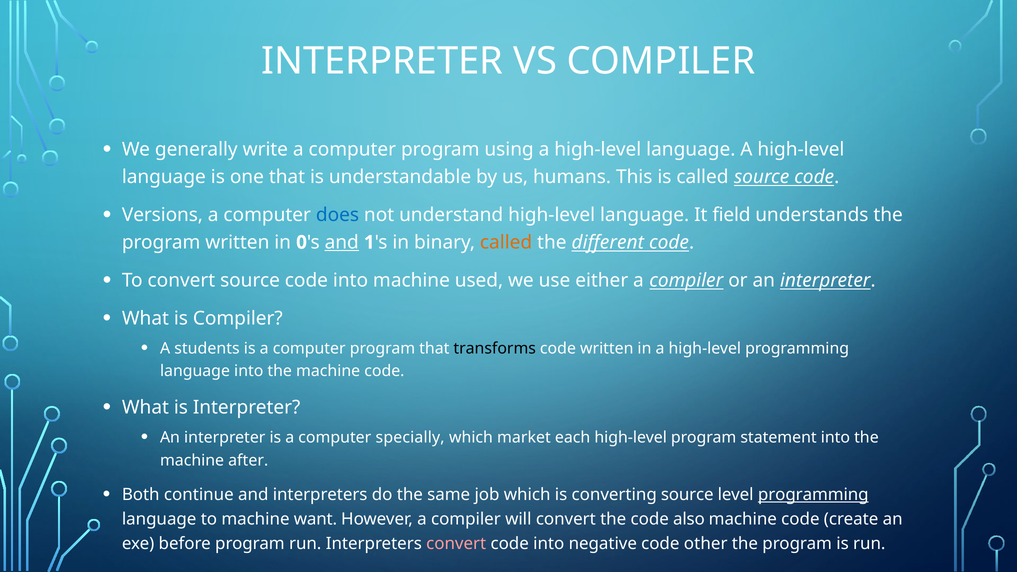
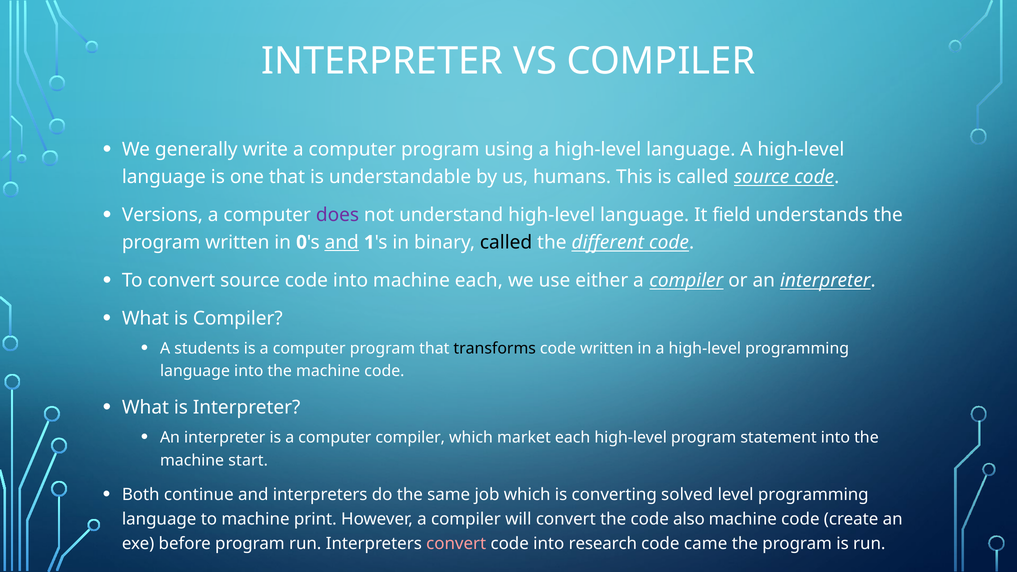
does colour: blue -> purple (337, 215)
called colour: orange -> black (506, 242)
machine used: used -> each (479, 280)
computer specially: specially -> compiler (410, 437)
after: after -> start (248, 460)
converting source: source -> solved (687, 495)
programming underline: present -> none (813, 495)
want: want -> print (315, 519)
negative: negative -> research (603, 544)
other: other -> came (706, 544)
